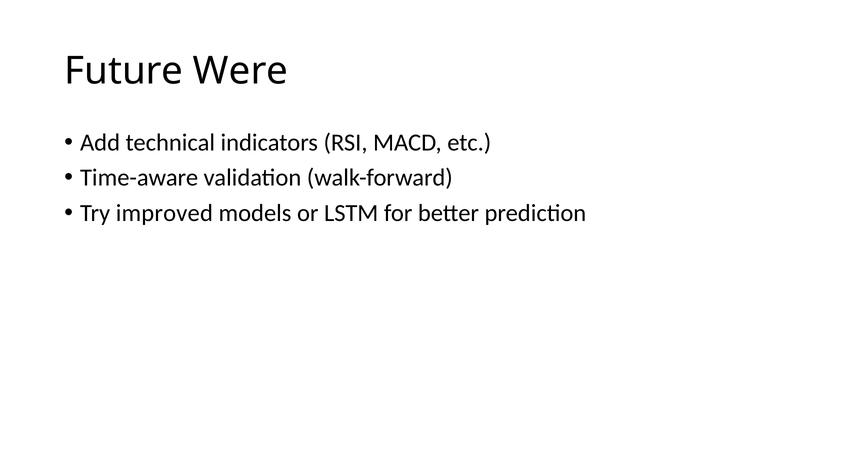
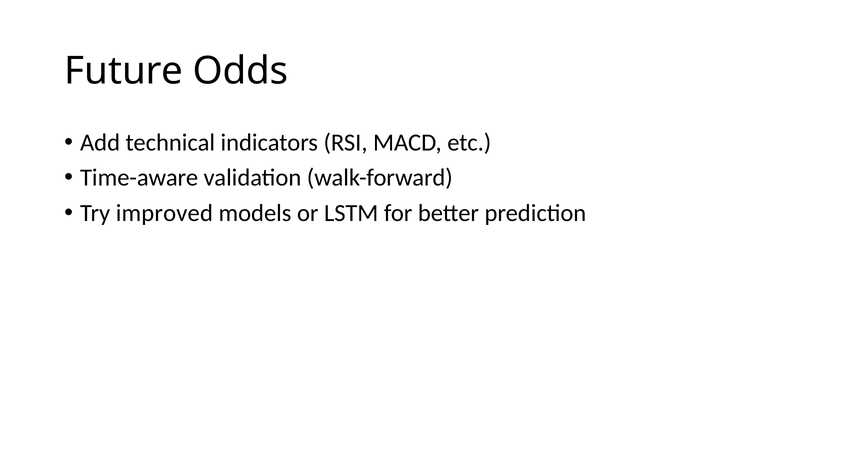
Were: Were -> Odds (241, 71)
